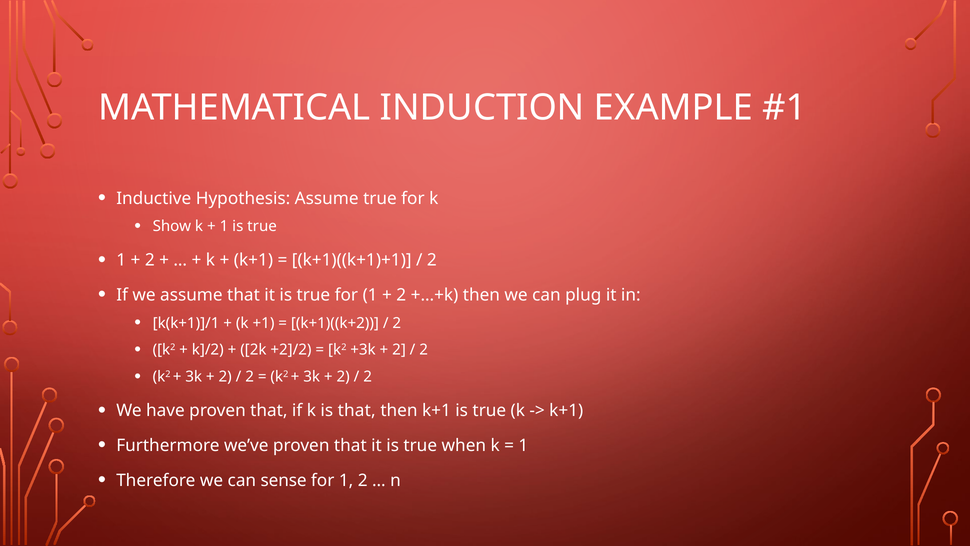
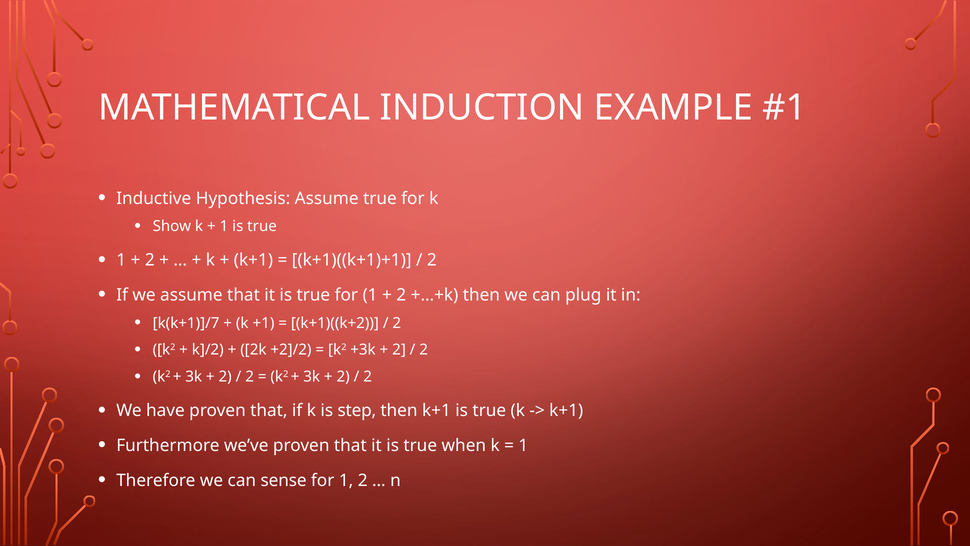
k(k+1)]/1: k(k+1)]/1 -> k(k+1)]/7 (186, 323)
is that: that -> step (357, 410)
